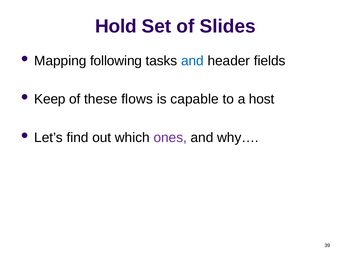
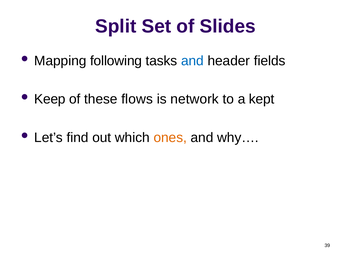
Hold: Hold -> Split (116, 26)
capable: capable -> network (195, 99)
host: host -> kept (262, 99)
ones colour: purple -> orange (170, 137)
